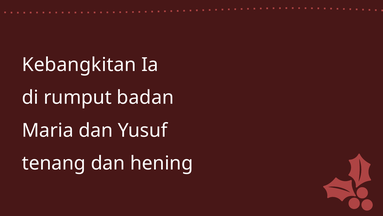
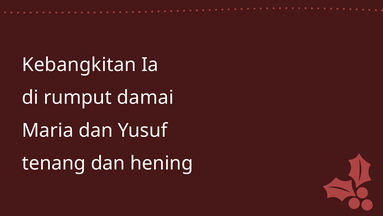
badan: badan -> damai (145, 97)
